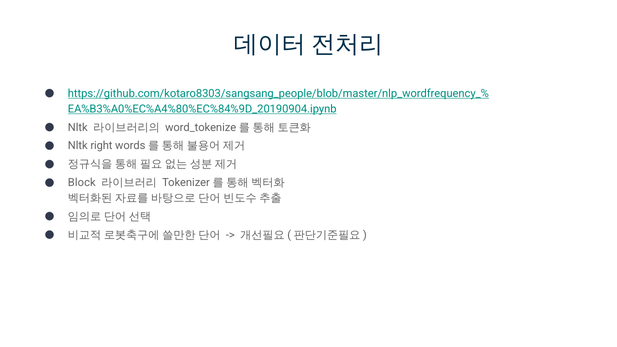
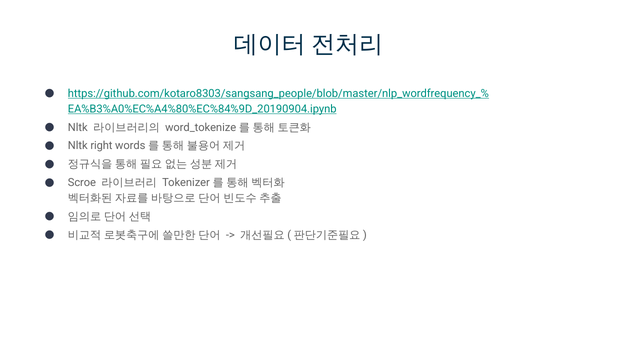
Block: Block -> Scroe (82, 183)
